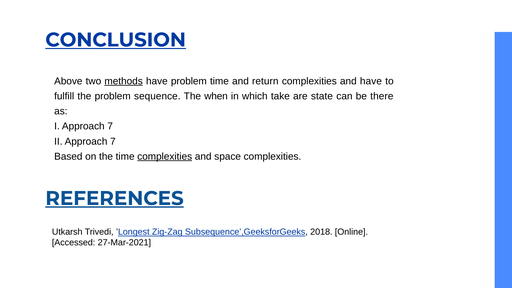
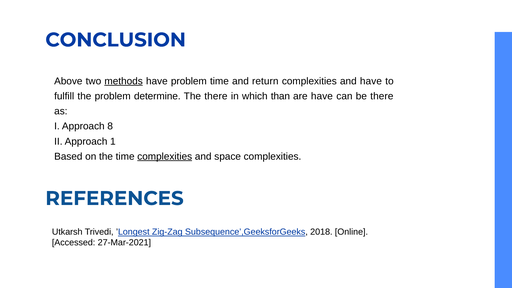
CONCLUSION underline: present -> none (116, 40)
sequence: sequence -> determine (157, 96)
The when: when -> there (216, 96)
take: take -> than (280, 96)
are state: state -> have (322, 96)
I Approach 7: 7 -> 8 (110, 126)
II Approach 7: 7 -> 1 (113, 141)
REFERENCES underline: present -> none (115, 198)
